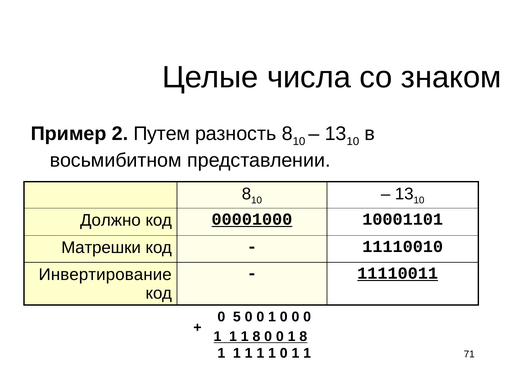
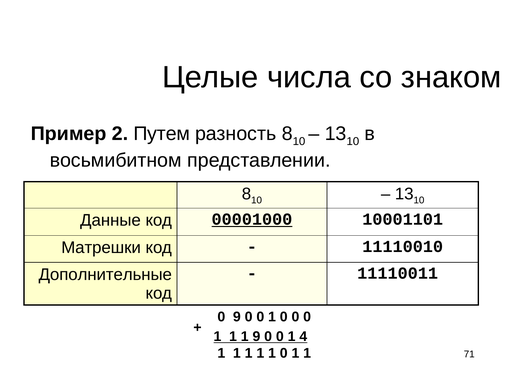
Должно: Должно -> Данные (110, 220)
Инвертирование: Инвертирование -> Дополнительные (105, 274)
11110011 underline: present -> none (398, 273)
0 5: 5 -> 9 (237, 317)
1 1 8: 8 -> 9 (256, 336)
0 1 8: 8 -> 4 (303, 336)
